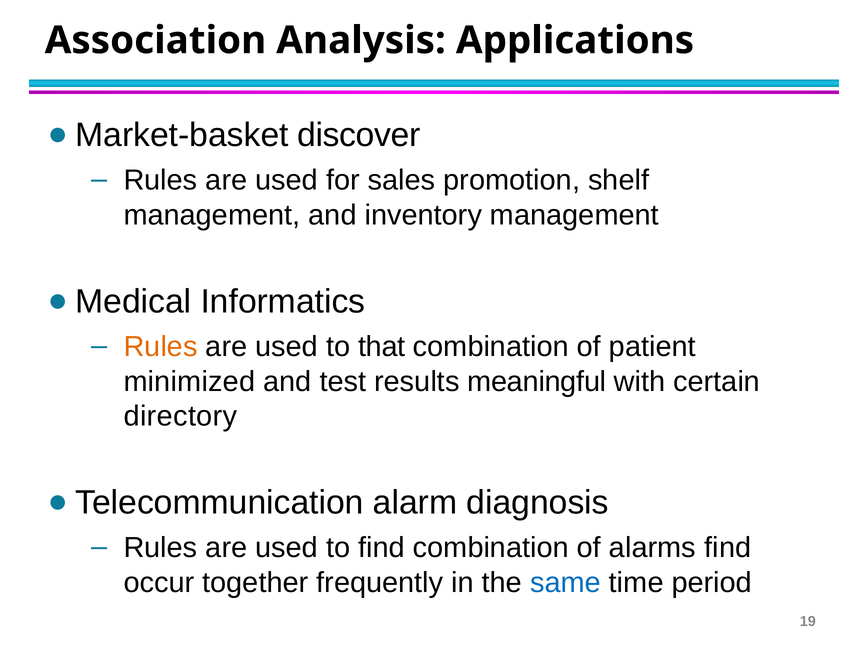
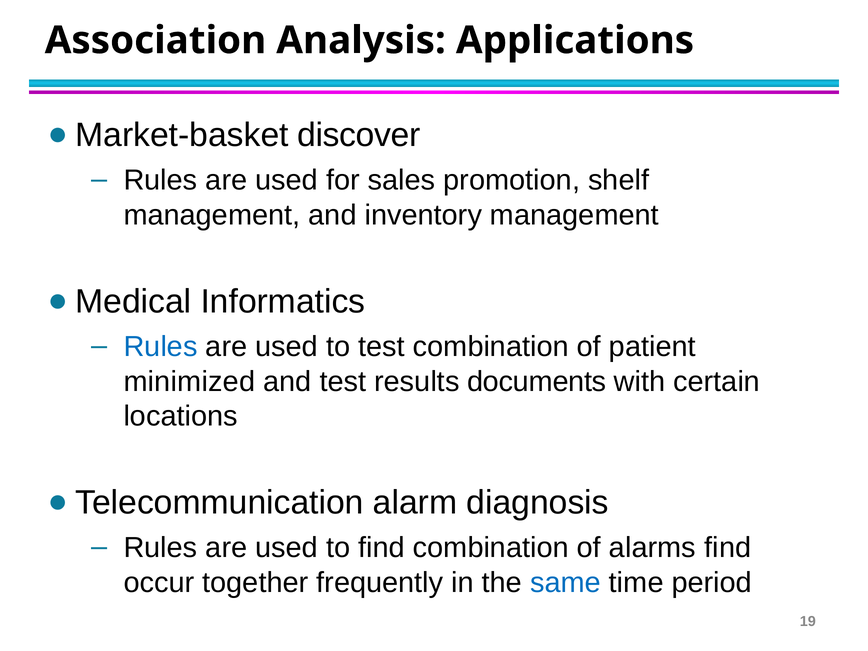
Rules colour: orange -> blue (161, 347)
to that: that -> test (382, 347)
meaningful: meaningful -> documents (537, 381)
directory: directory -> locations (181, 416)
